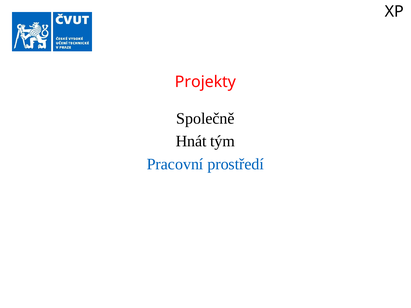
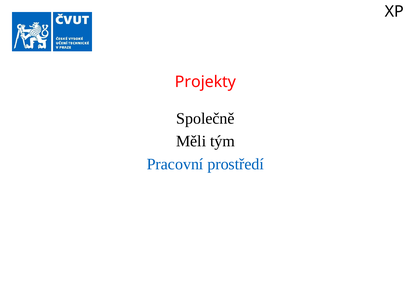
Hnát: Hnát -> Měli (191, 141)
